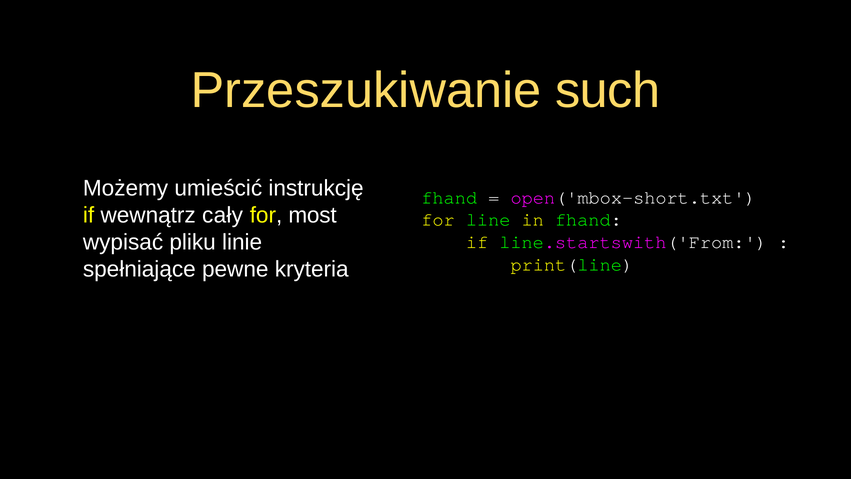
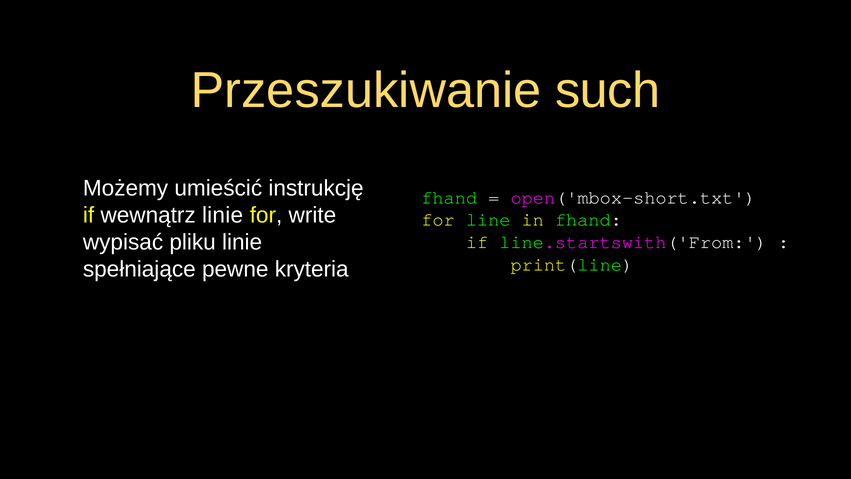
wewnątrz cały: cały -> linie (223, 215)
most: most -> write (312, 215)
